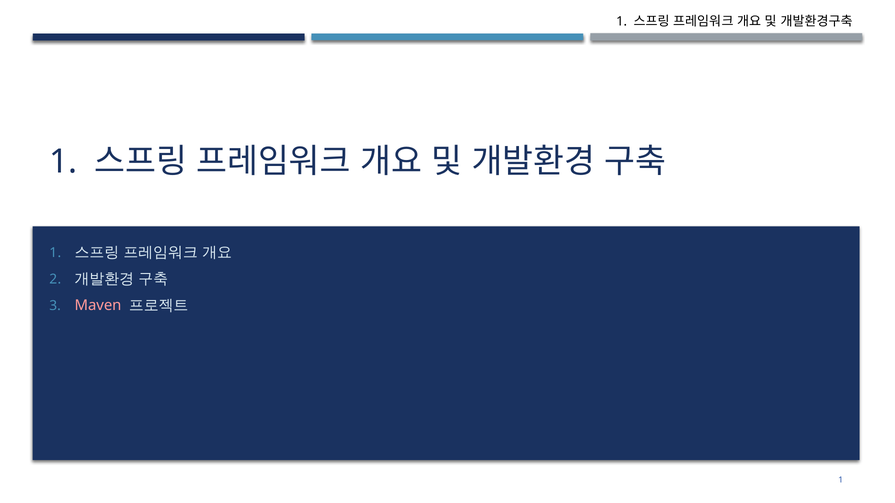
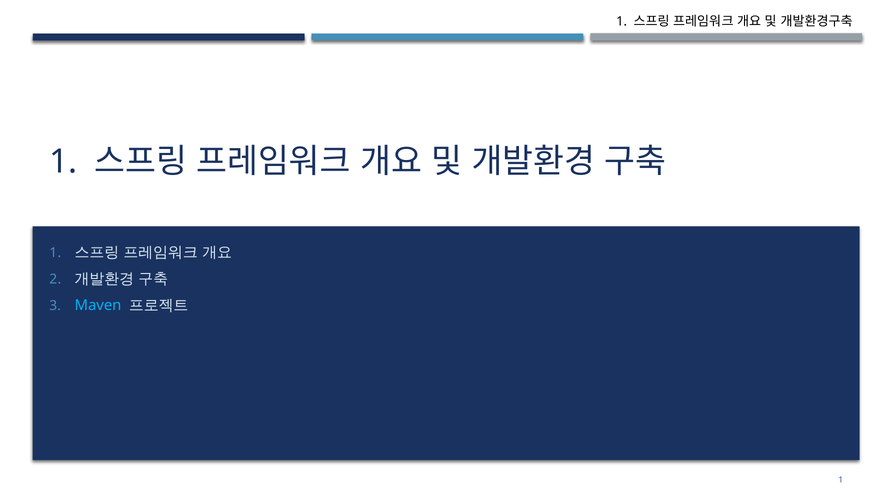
Maven colour: pink -> light blue (98, 306)
